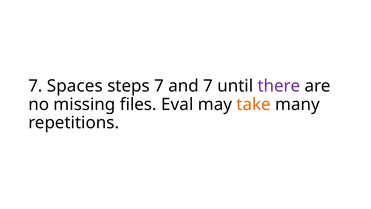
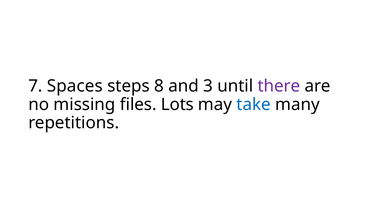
steps 7: 7 -> 8 (159, 86)
and 7: 7 -> 3 (208, 86)
Eval: Eval -> Lots (177, 104)
take colour: orange -> blue (254, 104)
